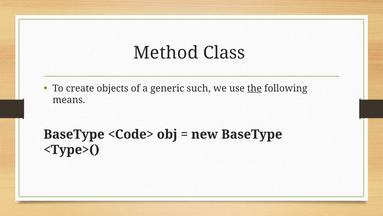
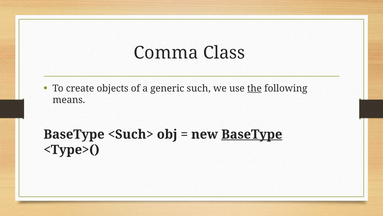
Method: Method -> Comma (166, 53)
<Code>: <Code> -> <Such> (131, 134)
BaseType underline: none -> present (252, 134)
